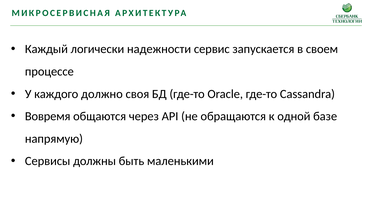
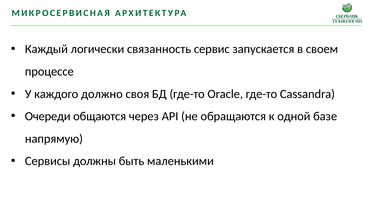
надежности: надежности -> связанность (159, 49)
Вовремя: Вовремя -> Очереди (48, 116)
